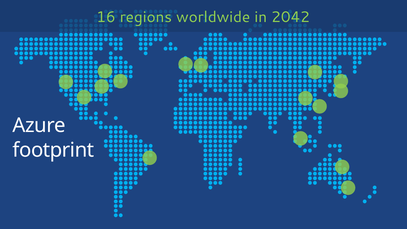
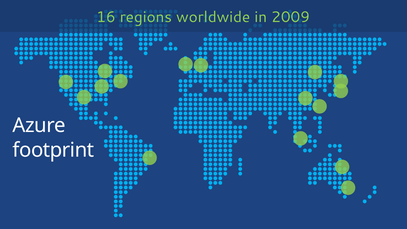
2042: 2042 -> 2009 (291, 17)
